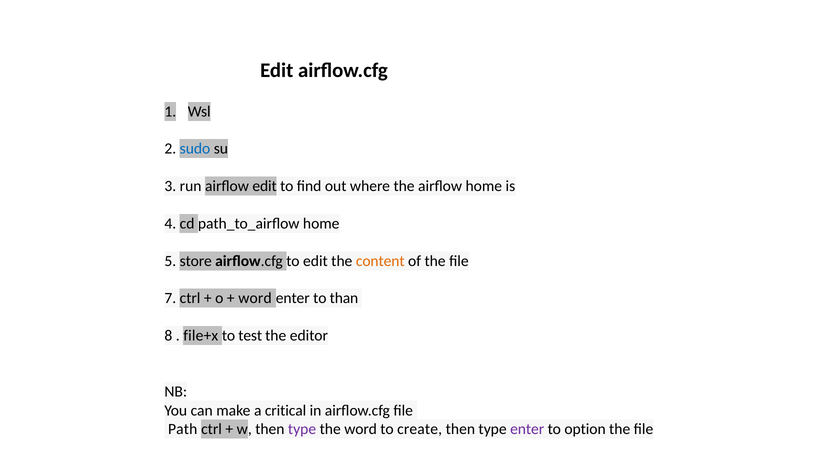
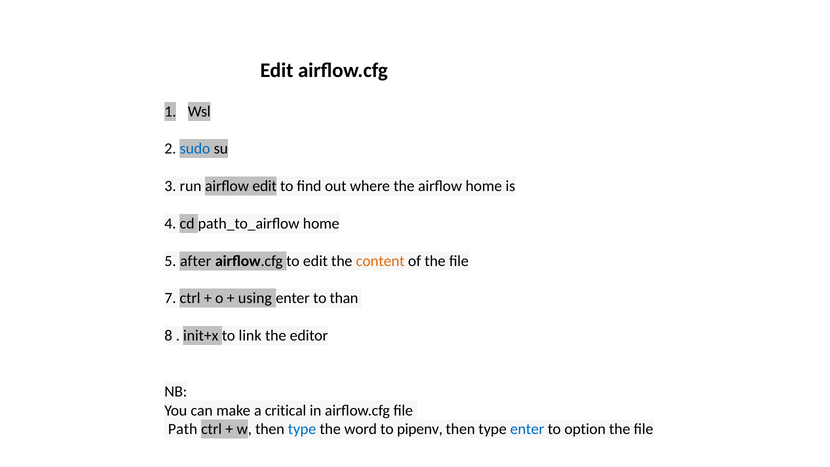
store: store -> after (196, 261)
word: word -> using (255, 298)
file+x: file+x -> init+x (201, 336)
test: test -> link (250, 336)
type colour: purple -> blue (302, 429)
create: create -> pipenv (420, 429)
enter colour: purple -> blue (527, 429)
